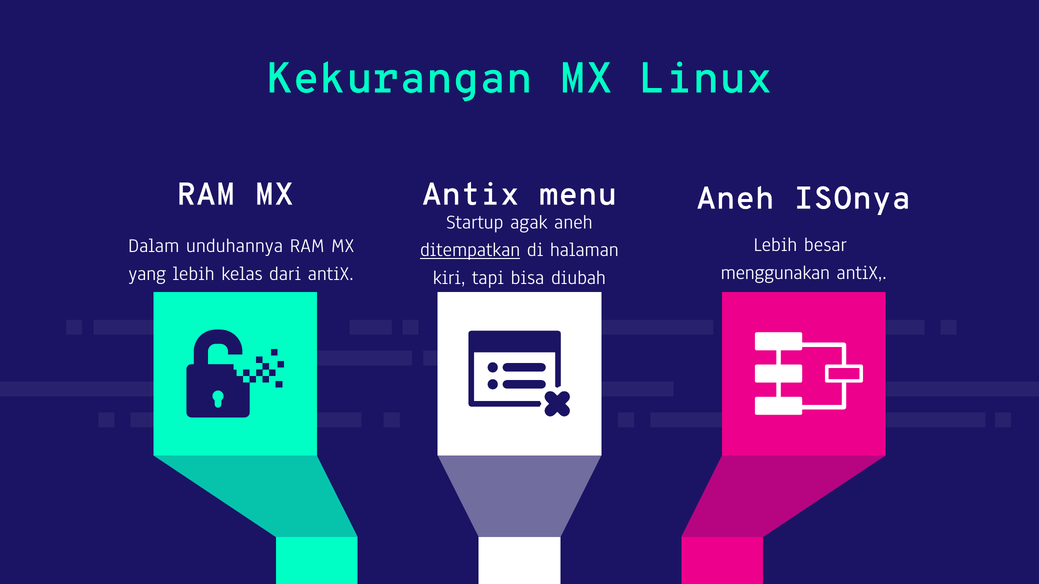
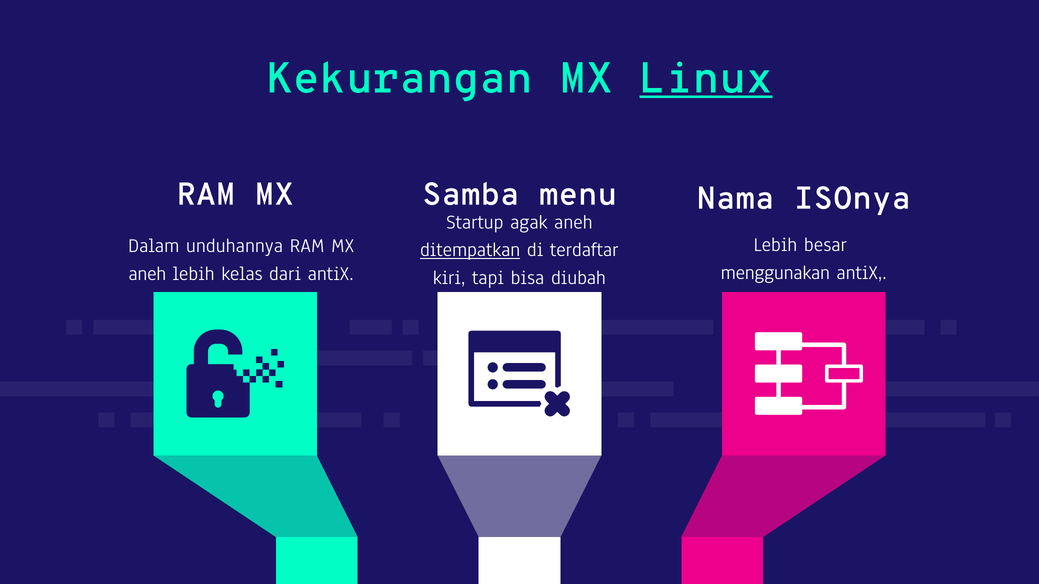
Linux underline: none -> present (706, 78)
Antix: Antix -> Samba (471, 194)
menu Aneh: Aneh -> Nama (735, 198)
halaman: halaman -> terdaftar (584, 250)
yang: yang -> aneh (147, 274)
